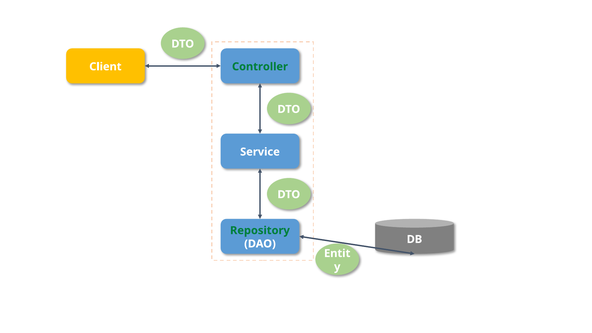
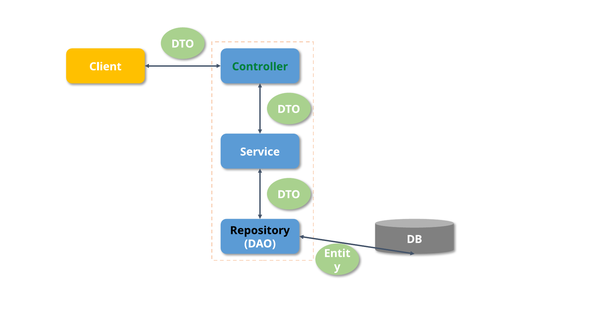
Repository colour: green -> black (260, 230)
